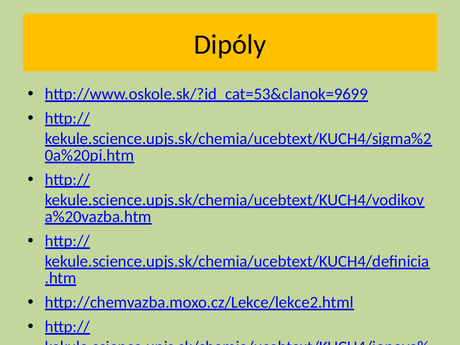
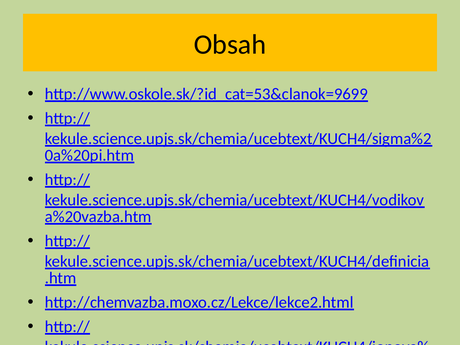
Dipóly: Dipóly -> Obsah (230, 45)
